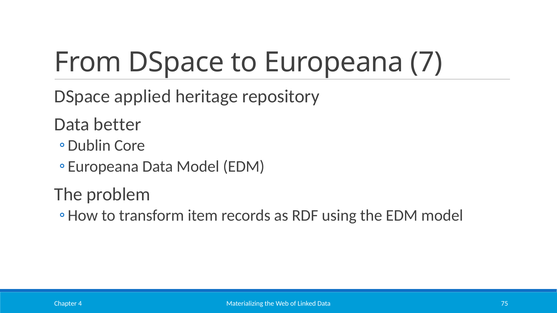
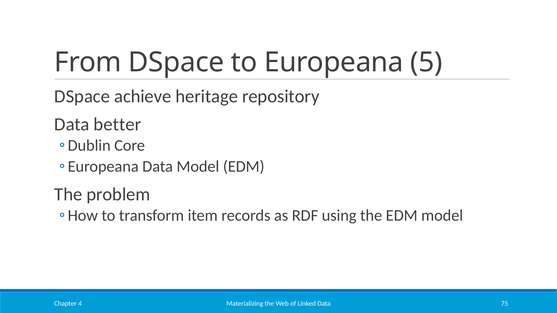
7: 7 -> 5 (426, 62)
applied: applied -> achieve (143, 96)
